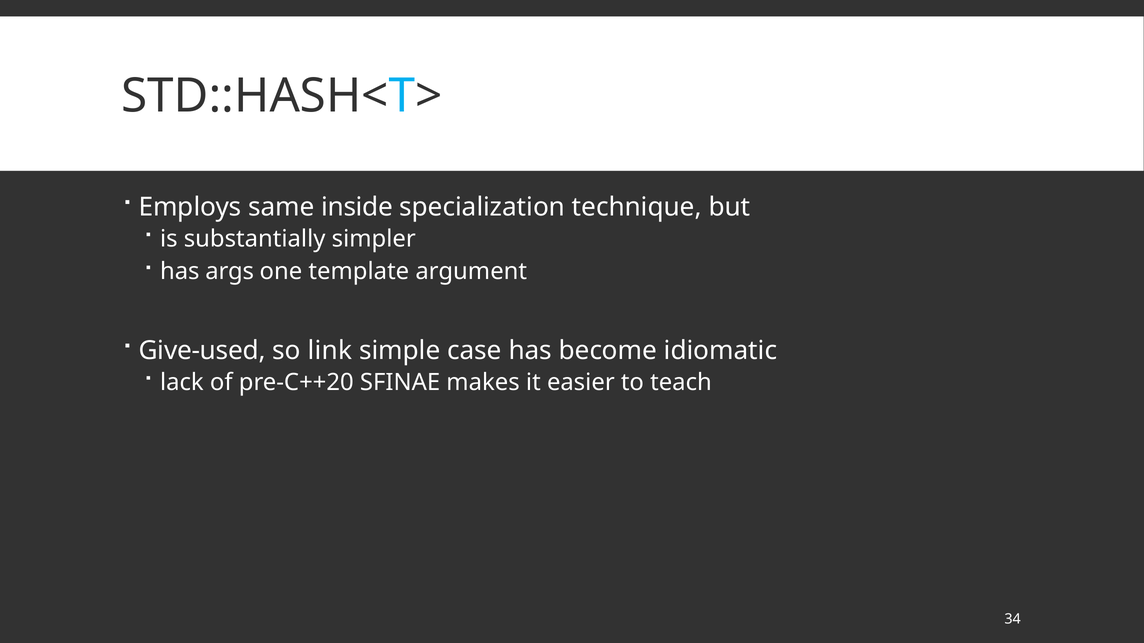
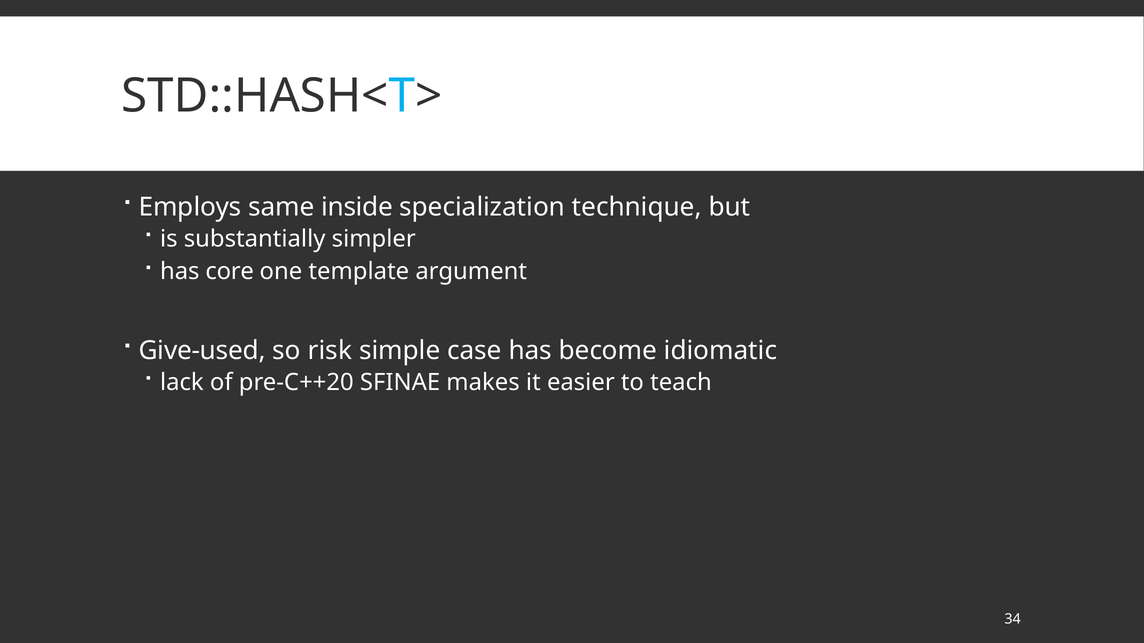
args: args -> core (230, 272)
link: link -> risk (330, 351)
